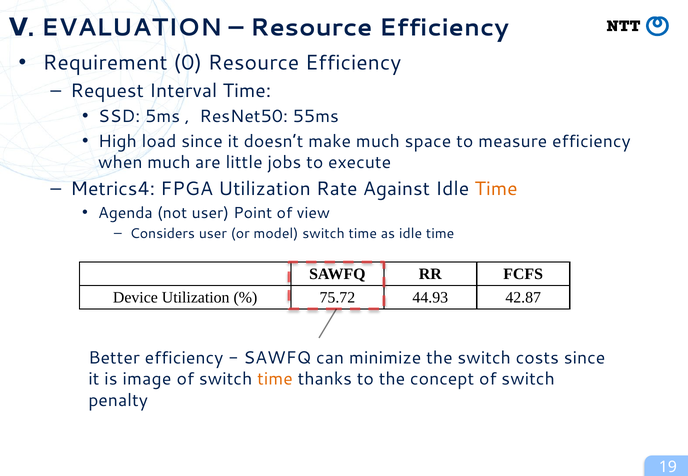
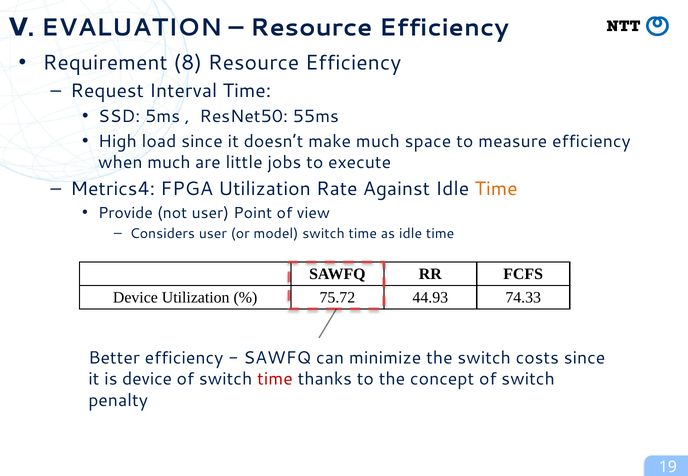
0: 0 -> 8 (188, 63)
Agenda: Agenda -> Provide (125, 213)
42.87: 42.87 -> 74.33 (523, 297)
is image: image -> device (147, 379)
time colour: orange -> red (275, 379)
